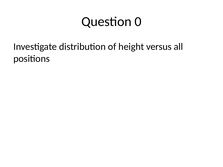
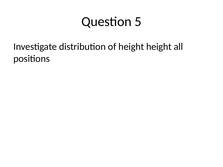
0: 0 -> 5 (138, 22)
height versus: versus -> height (159, 47)
